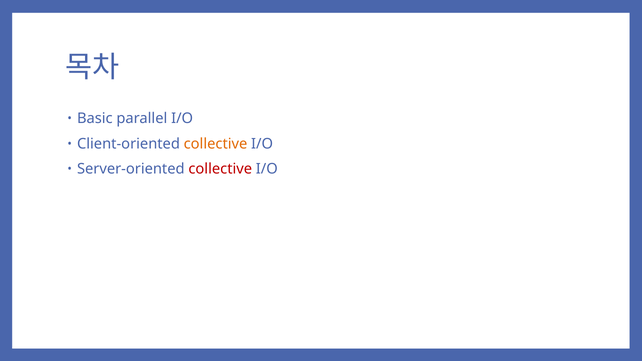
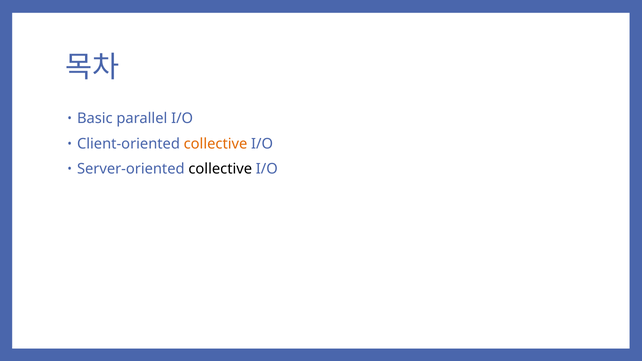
collective colour: red -> black (220, 169)
